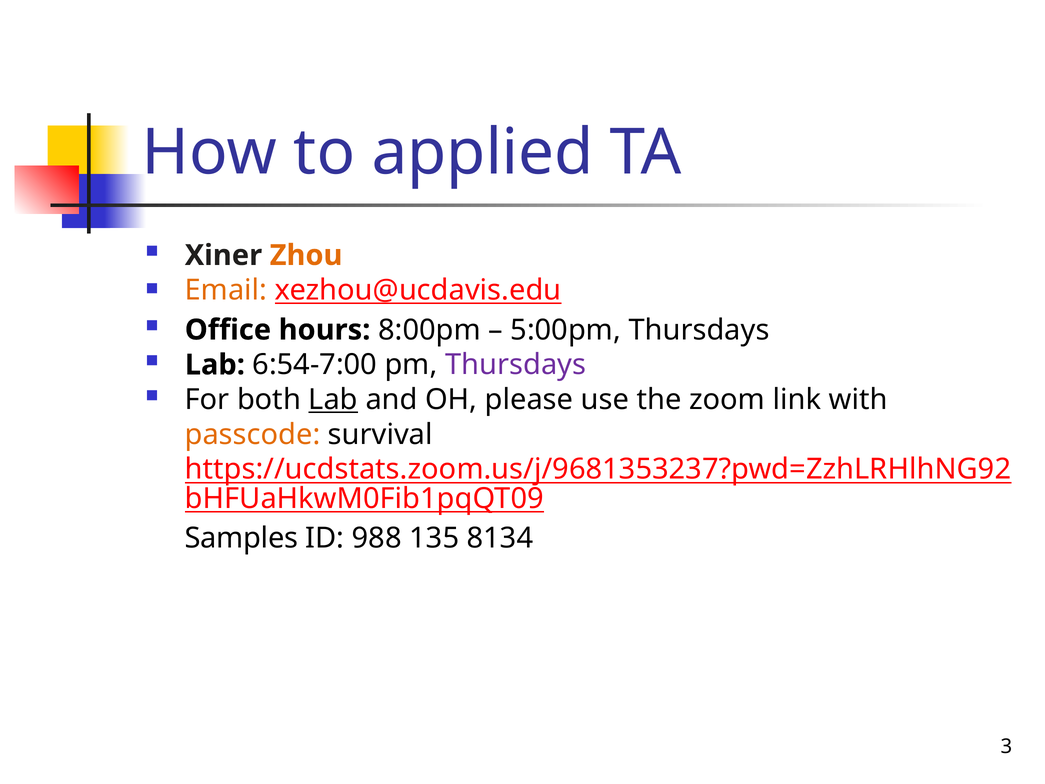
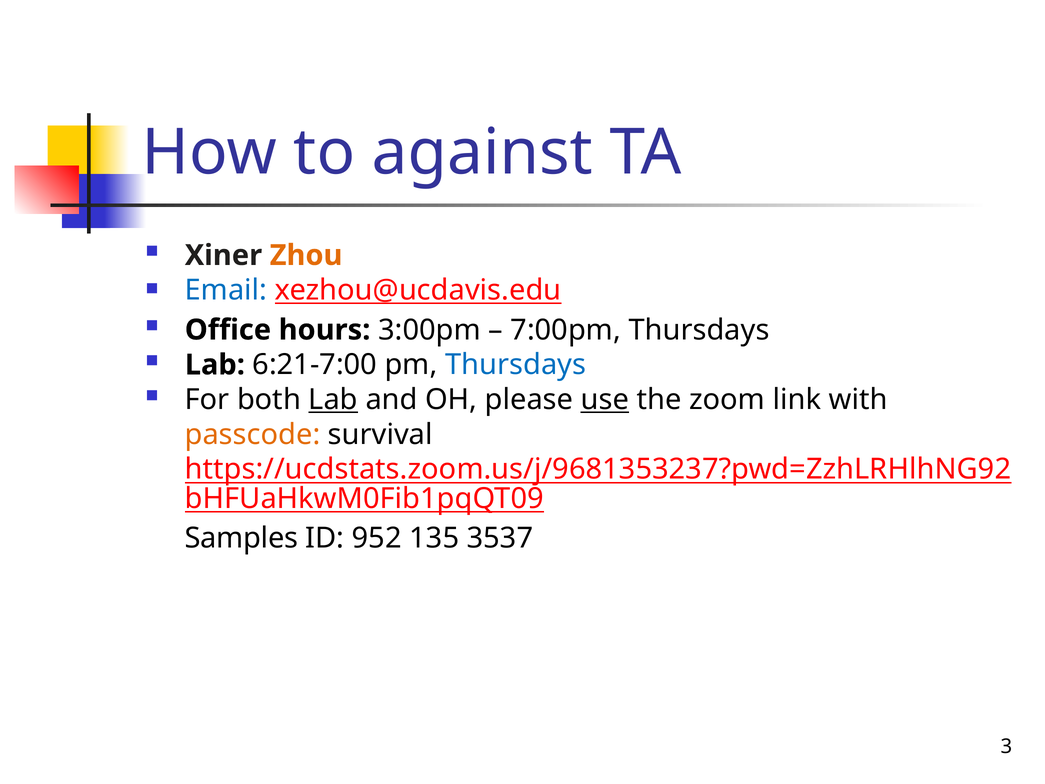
applied: applied -> against (482, 152)
Email colour: orange -> blue (226, 290)
8:00pm: 8:00pm -> 3:00pm (429, 330)
5:00pm: 5:00pm -> 7:00pm (566, 330)
6:54-7:00: 6:54-7:00 -> 6:21-7:00 (315, 365)
Thursdays colour: purple -> blue (516, 365)
use underline: none -> present (605, 400)
988: 988 -> 952 (377, 538)
8134: 8134 -> 3537 (500, 538)
